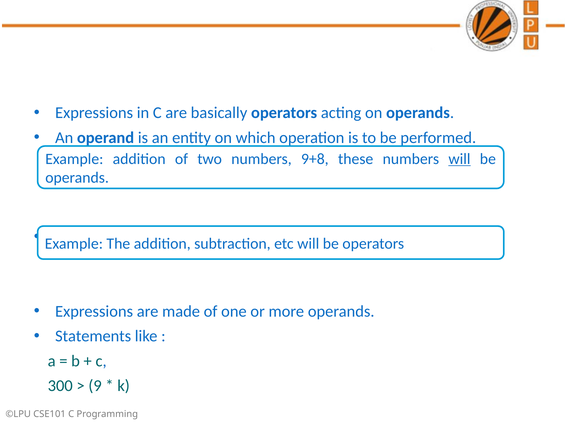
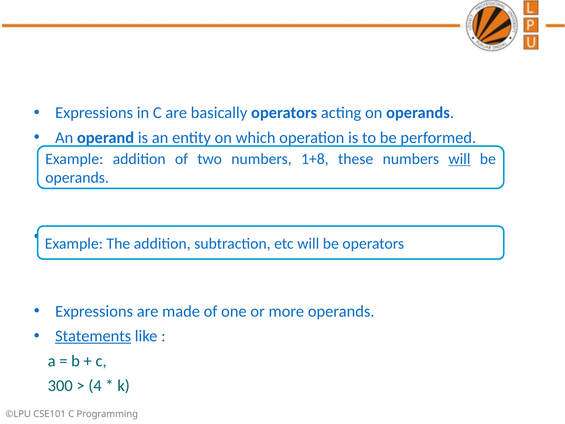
9+8: 9+8 -> 1+8 (315, 159)
Statements underline: none -> present (93, 336)
9: 9 -> 4 (95, 386)
